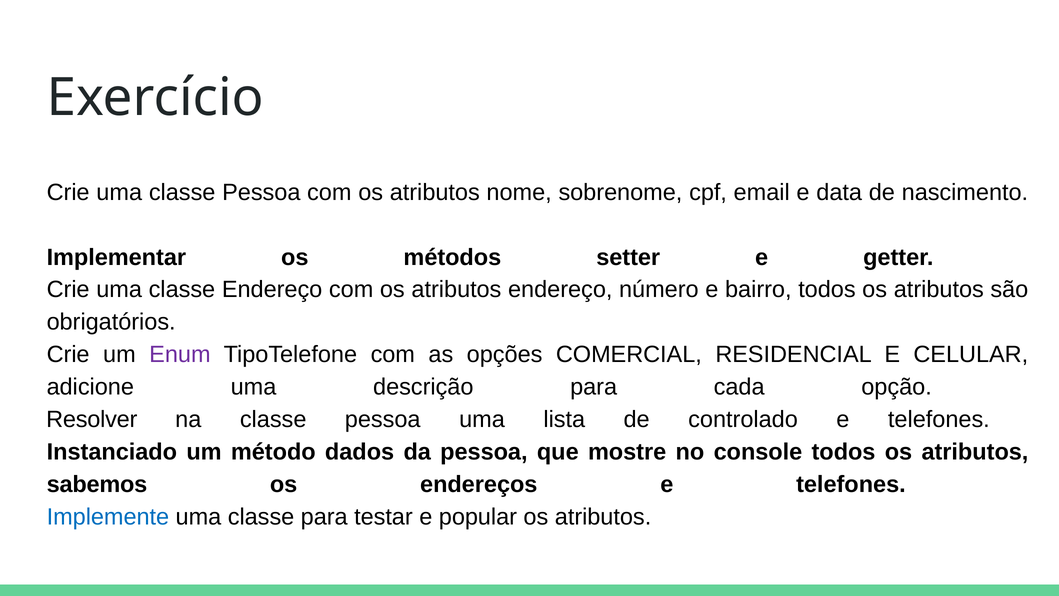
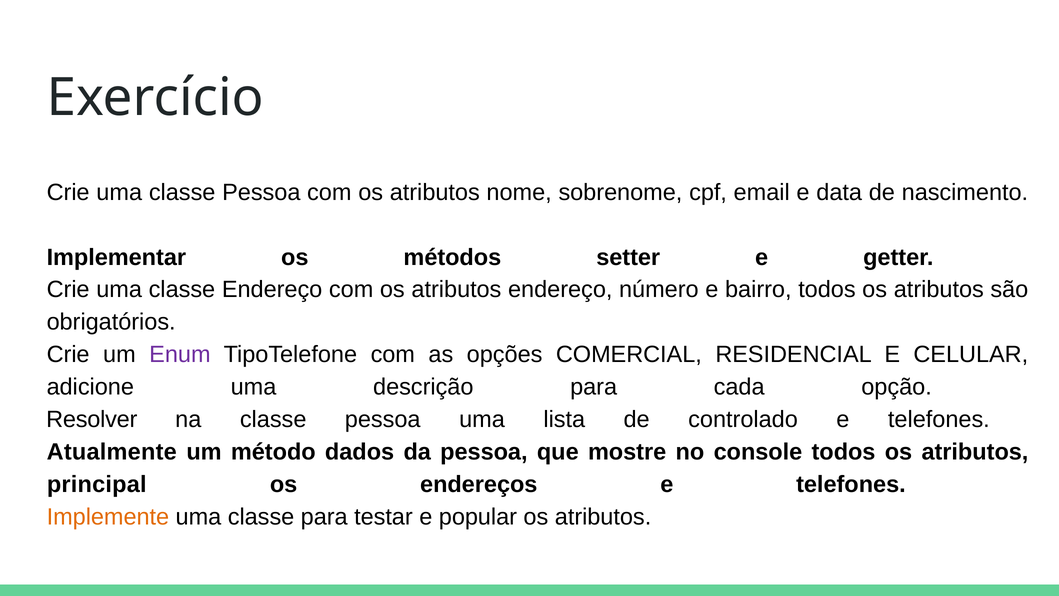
Instanciado: Instanciado -> Atualmente (112, 452)
sabemos: sabemos -> principal (97, 484)
Implemente colour: blue -> orange (108, 517)
